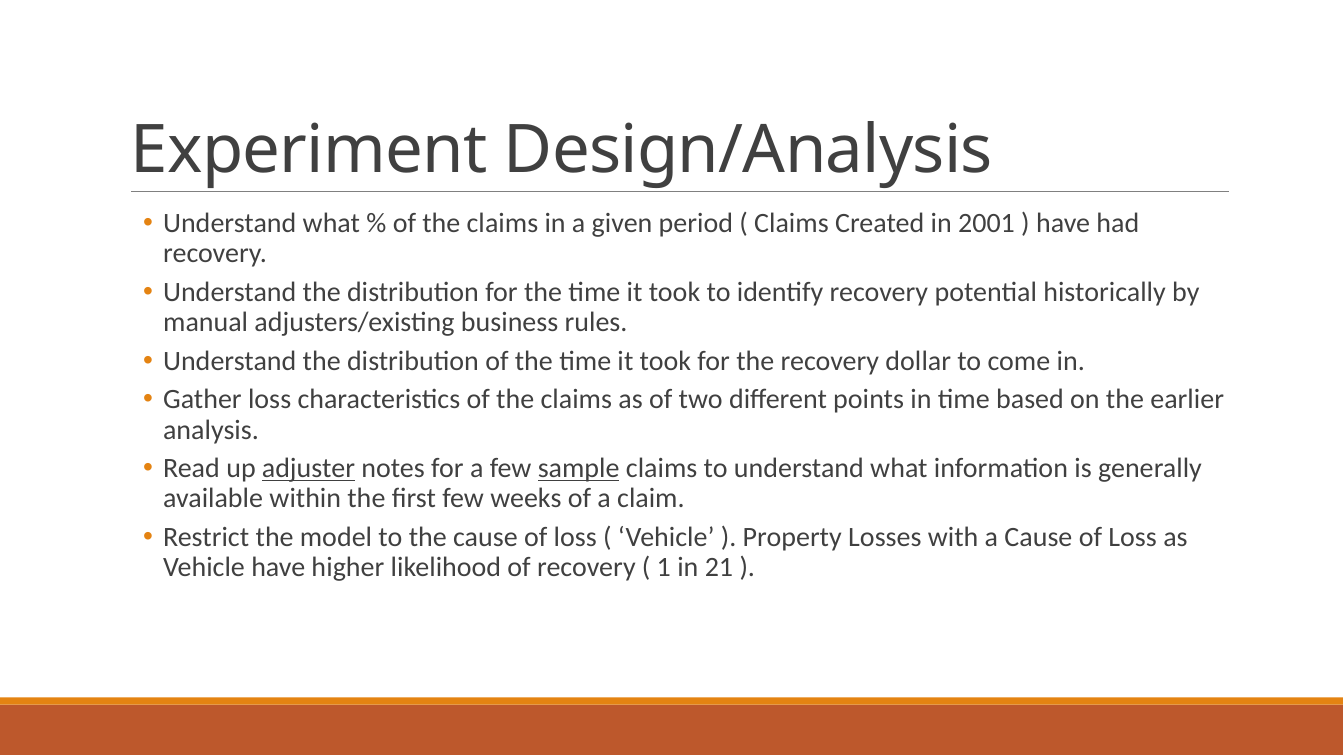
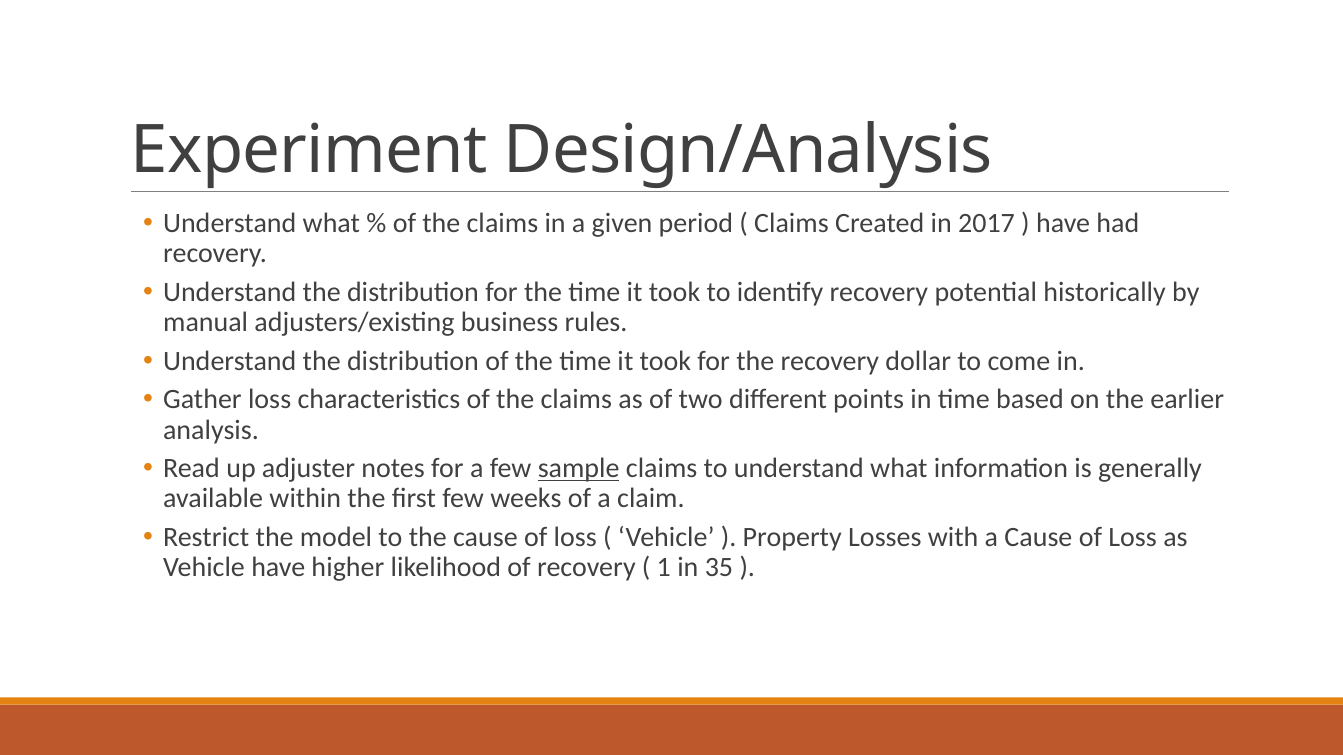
2001: 2001 -> 2017 (987, 223)
adjuster underline: present -> none (309, 469)
21: 21 -> 35 (719, 568)
